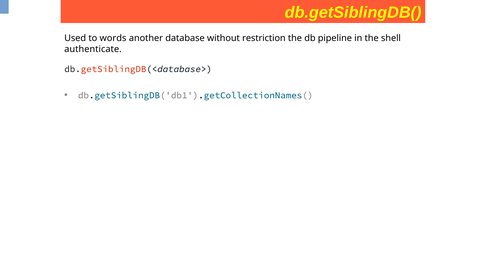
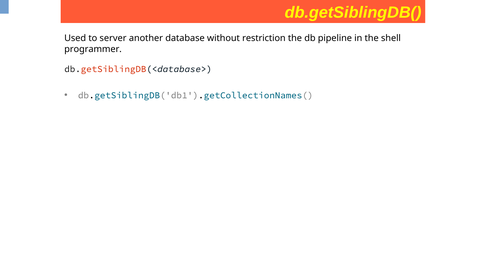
words: words -> server (113, 38)
authenticate: authenticate -> programmer (93, 49)
